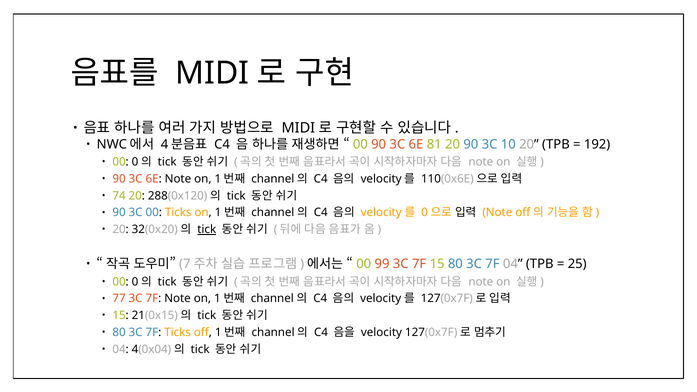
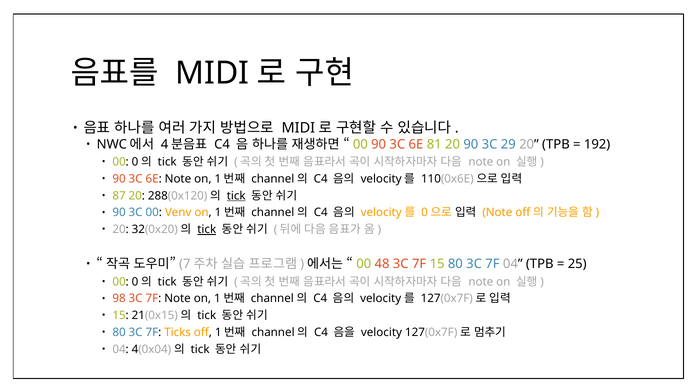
10: 10 -> 29 (508, 144)
74: 74 -> 87 (119, 196)
tick underline: none -> present (236, 196)
00 Ticks: Ticks -> Venv (178, 213)
99: 99 -> 48 (382, 264)
77: 77 -> 98 (119, 299)
